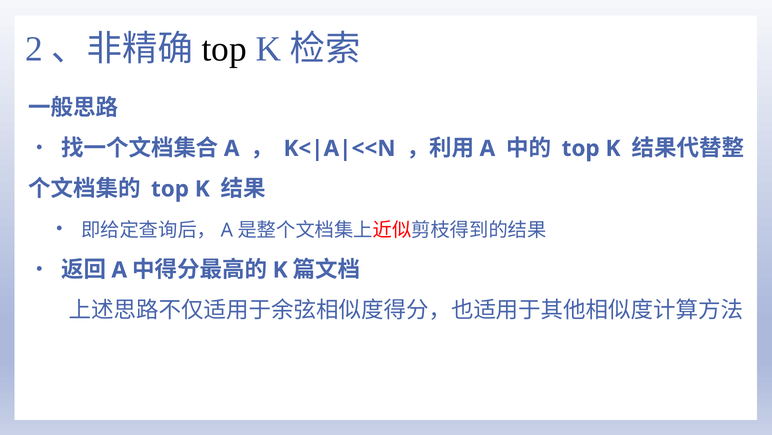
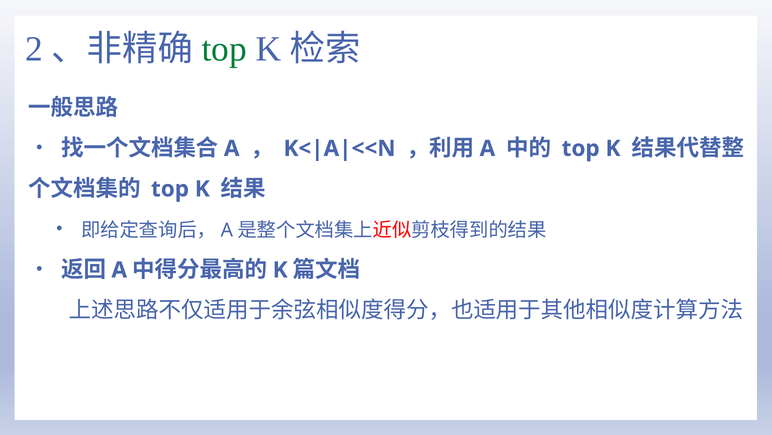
top colour: black -> green (224, 49)
